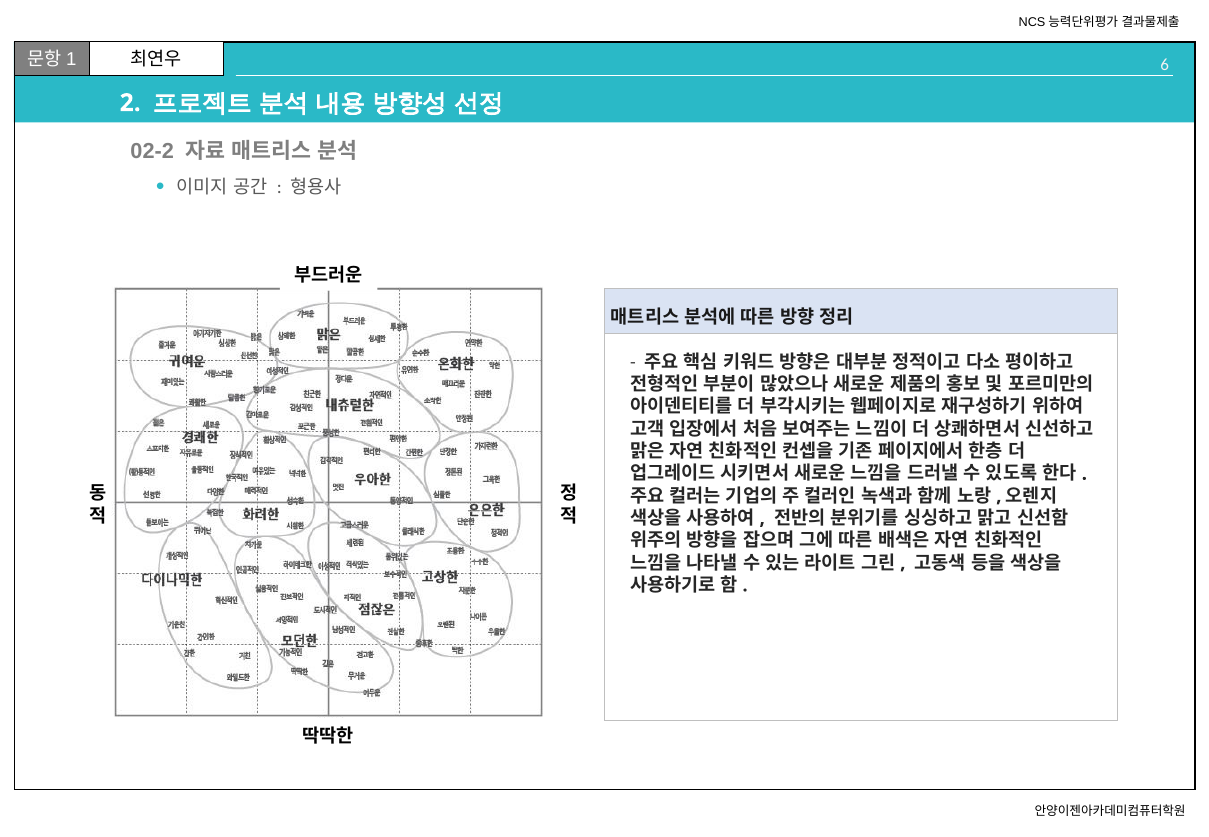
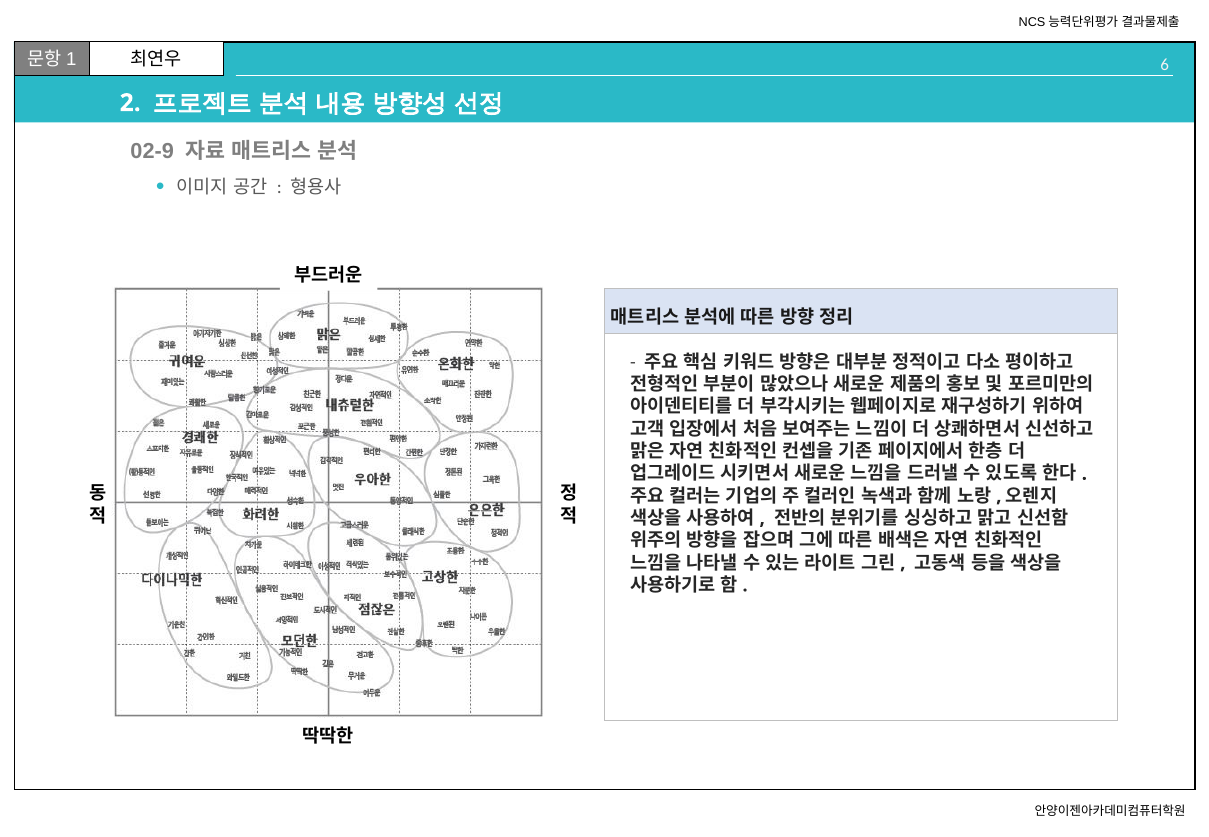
02-2: 02-2 -> 02-9 (152, 151)
